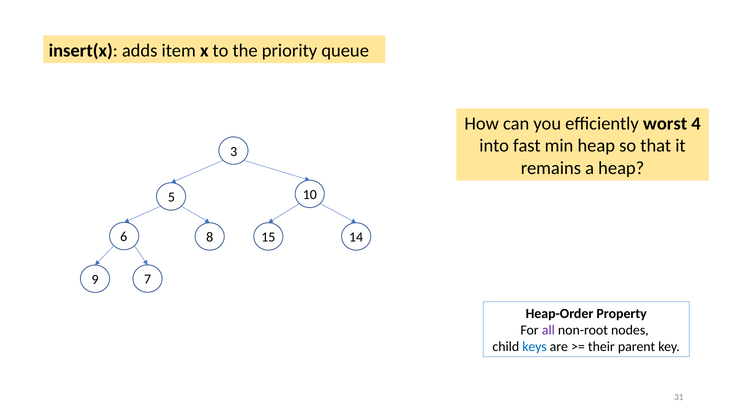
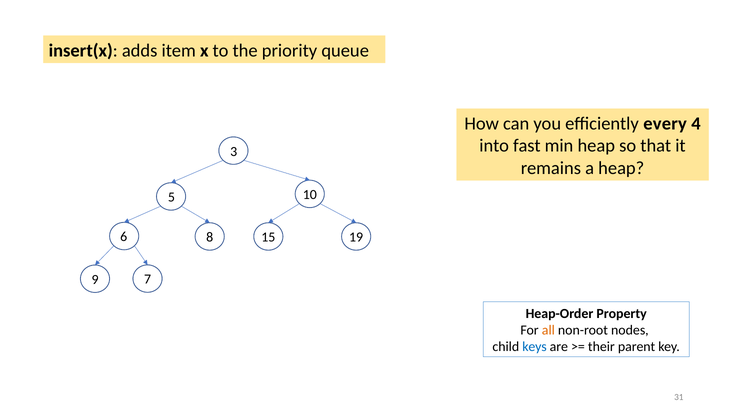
worst: worst -> every (665, 124)
14: 14 -> 19 (356, 237)
all colour: purple -> orange (548, 330)
